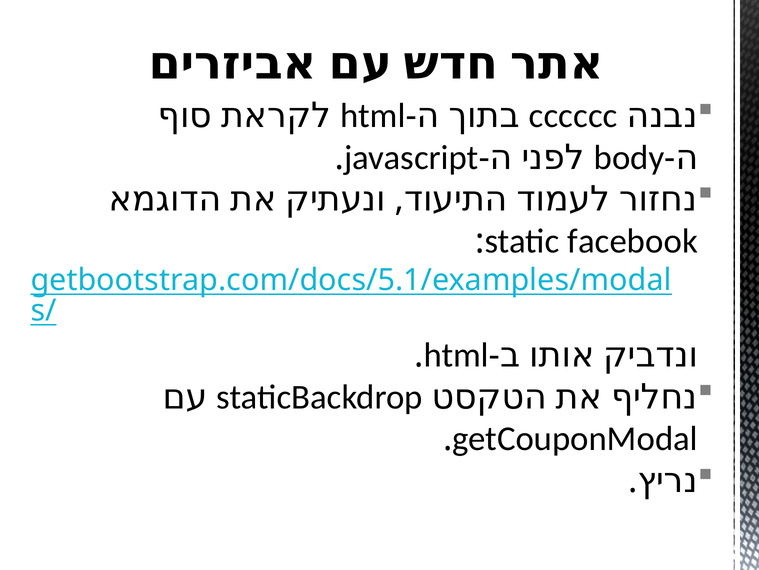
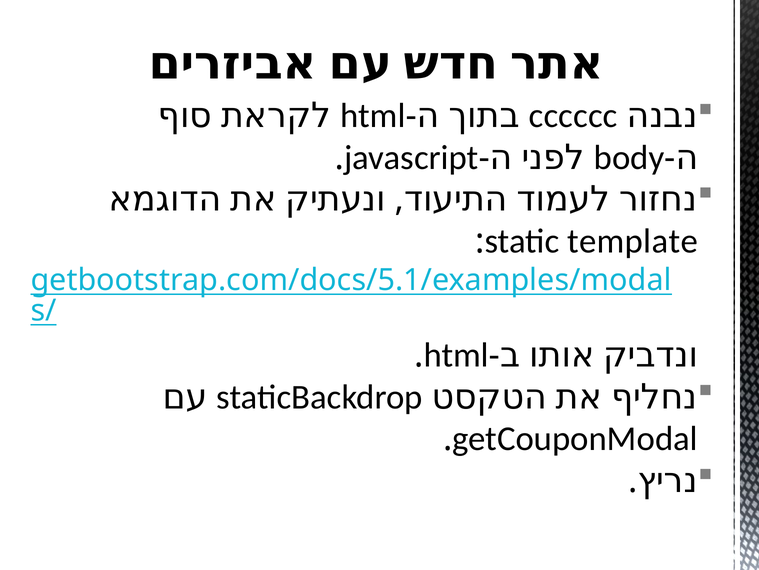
facebook: facebook -> template (633, 241)
